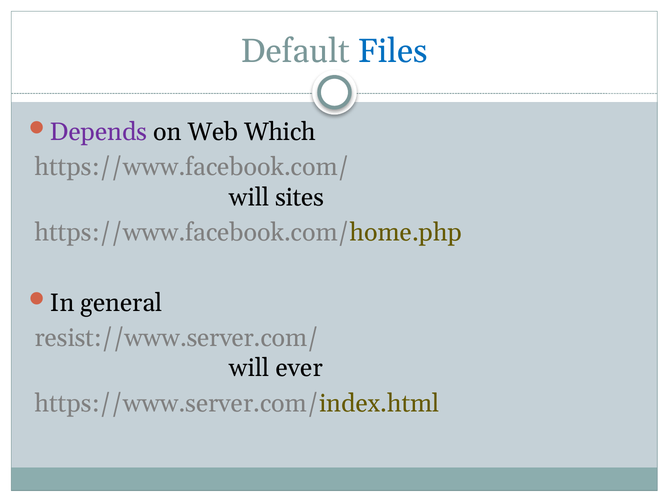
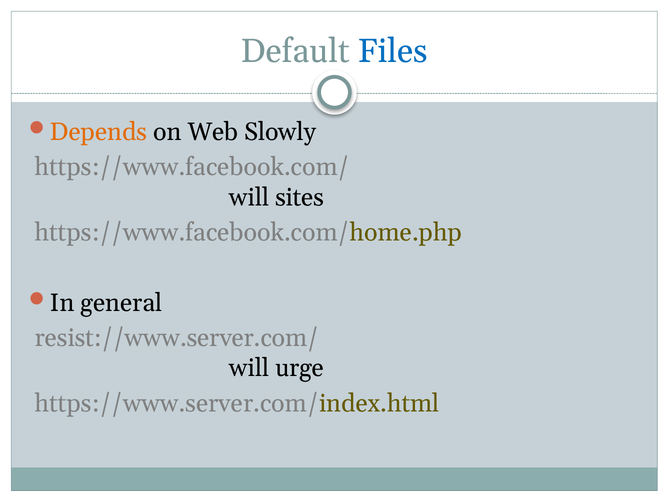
Depends colour: purple -> orange (99, 132)
Which: Which -> Slowly (280, 132)
ever: ever -> urge (300, 368)
